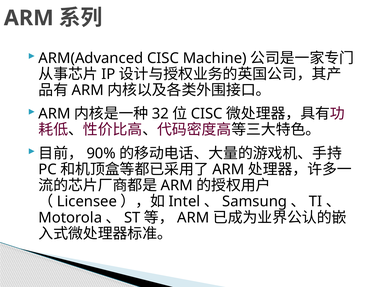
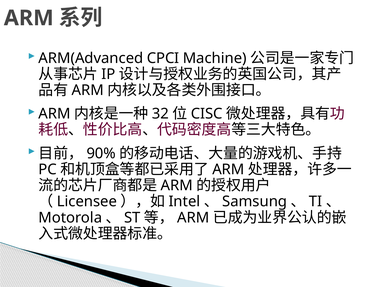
ARM(Advanced CISC: CISC -> CPCI (163, 58)
